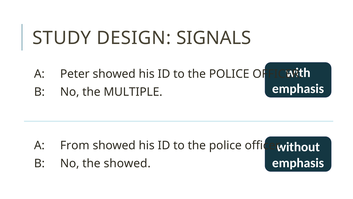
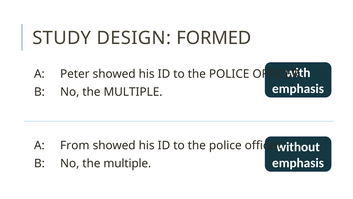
SIGNALS: SIGNALS -> FORMED (214, 38)
showed: showed -> multiple (127, 163)
